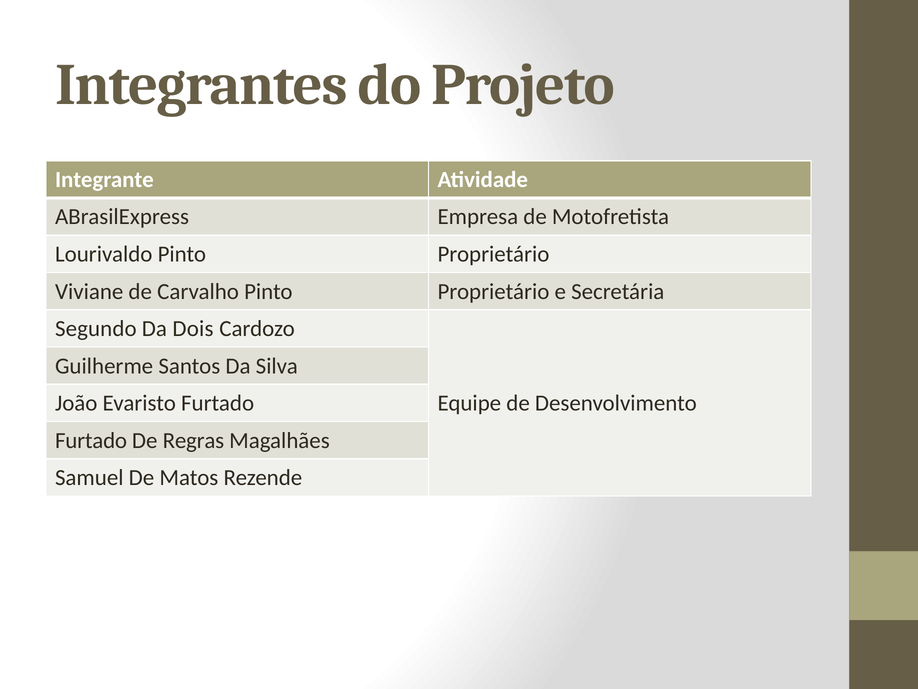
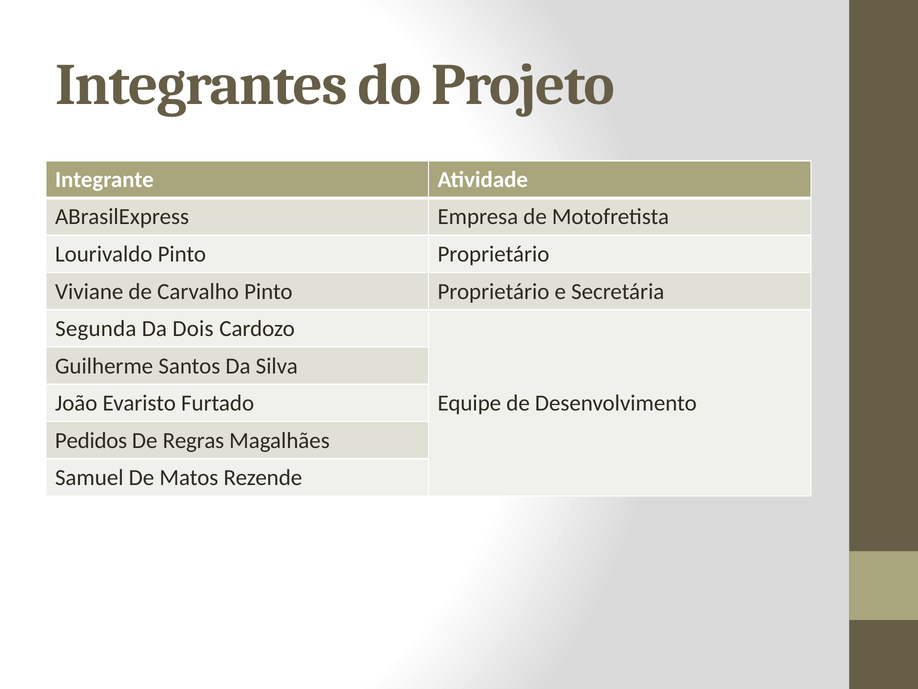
Segundo: Segundo -> Segunda (96, 328)
Furtado: Furtado -> Pedidos (91, 440)
